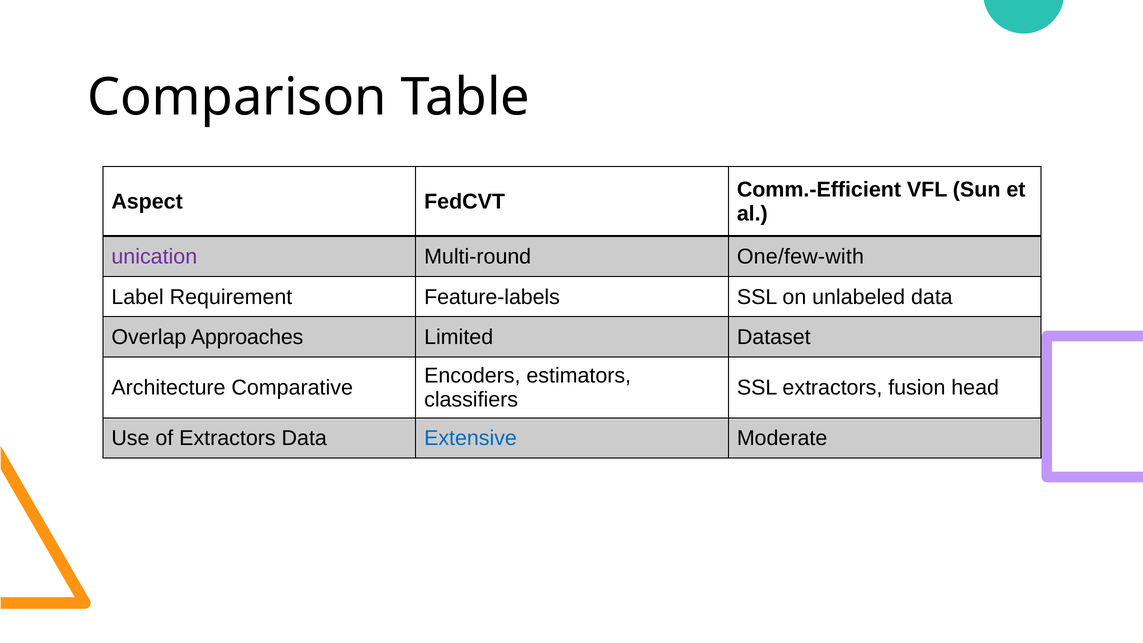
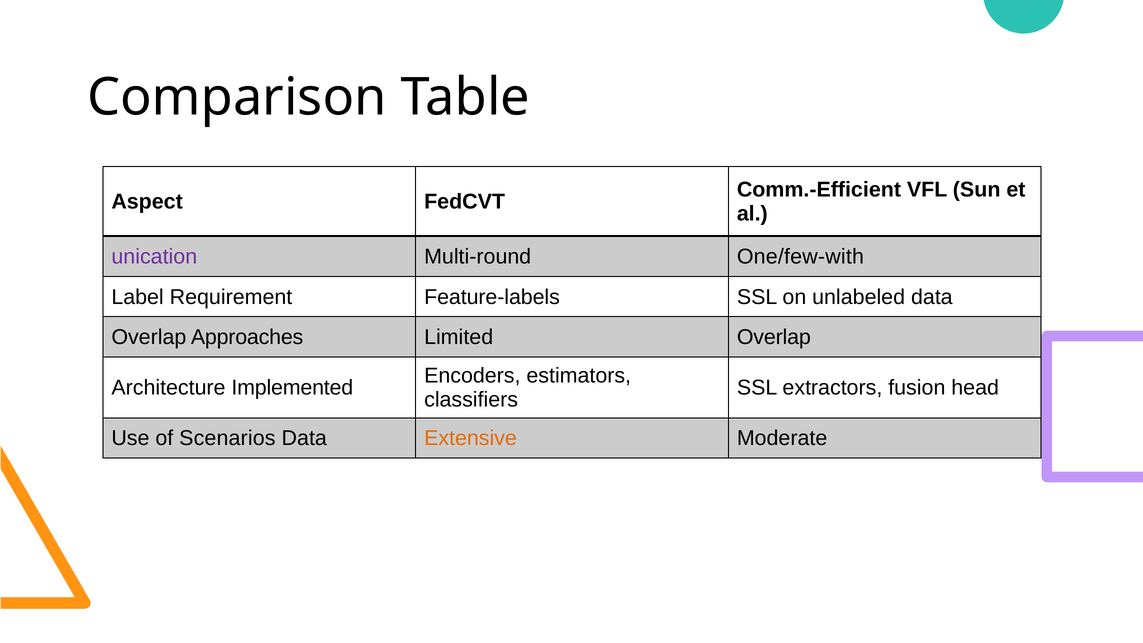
Limited Dataset: Dataset -> Overlap (774, 337)
Comparative: Comparative -> Implemented (292, 388)
of Extractors: Extractors -> Scenarios (227, 438)
Extensive colour: blue -> orange (471, 438)
